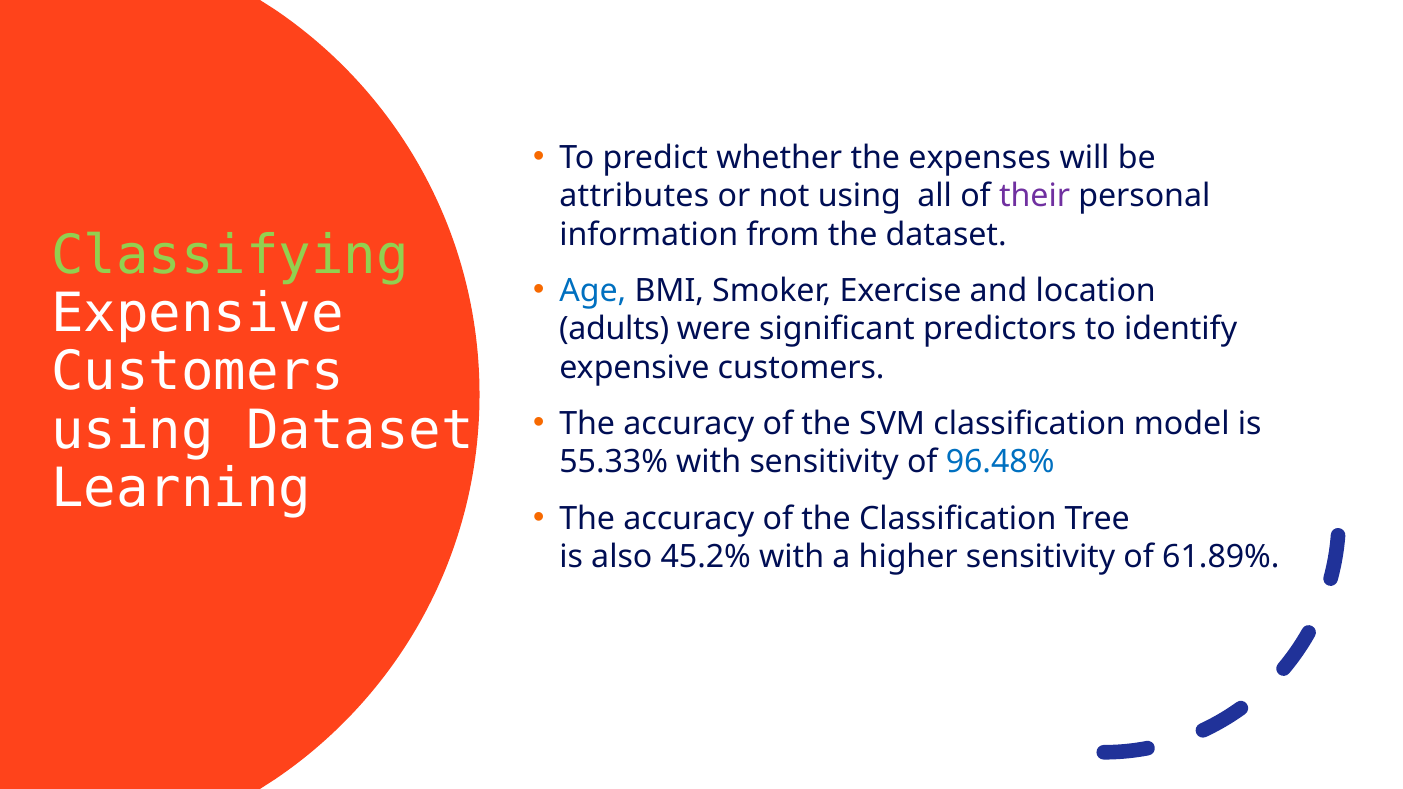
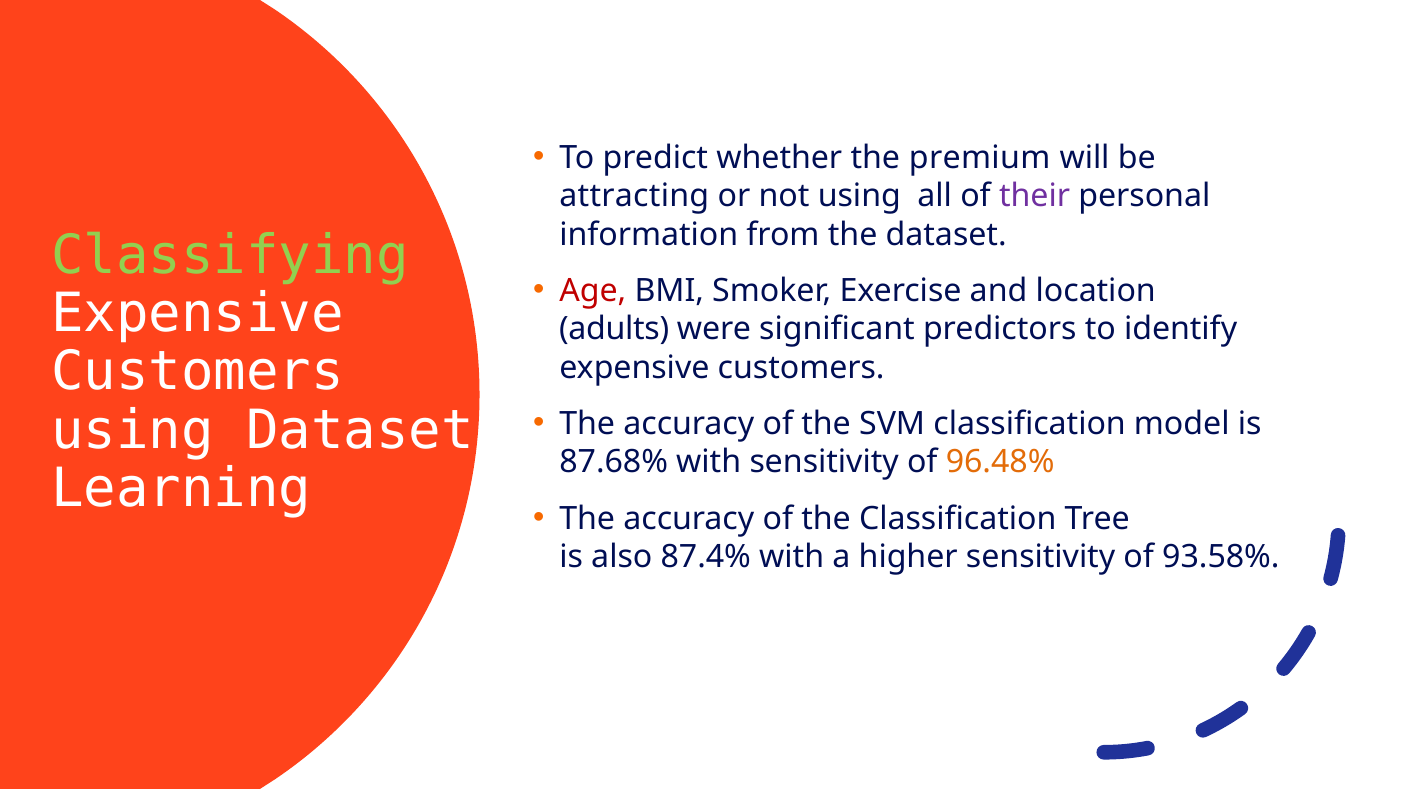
expenses: expenses -> premium (980, 158)
attributes: attributes -> attracting (634, 196)
Age colour: blue -> red (593, 291)
55.33%: 55.33% -> 87.68% (614, 462)
96.48% colour: blue -> orange (1000, 462)
45.2%: 45.2% -> 87.4% (706, 557)
61.89%: 61.89% -> 93.58% (1221, 557)
